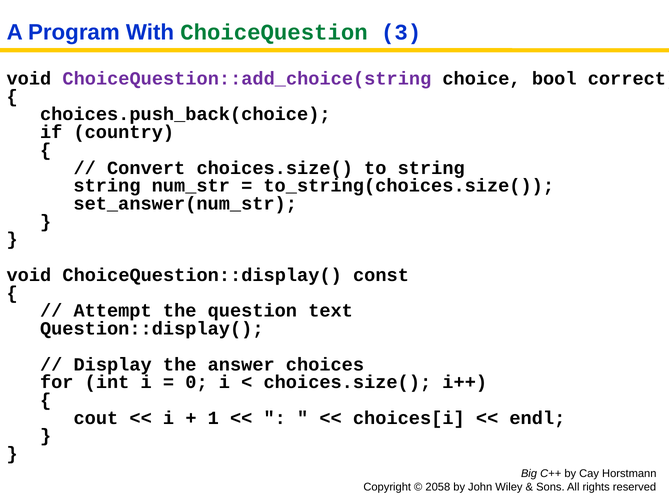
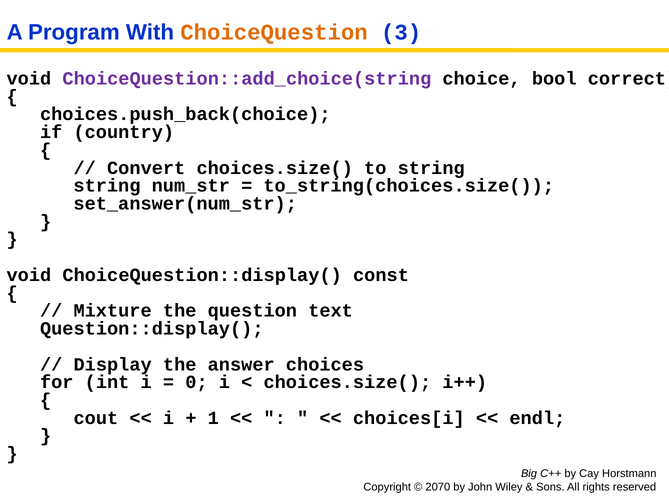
ChoiceQuestion colour: green -> orange (274, 32)
Attempt: Attempt -> Mixture (113, 311)
2058: 2058 -> 2070 (438, 487)
